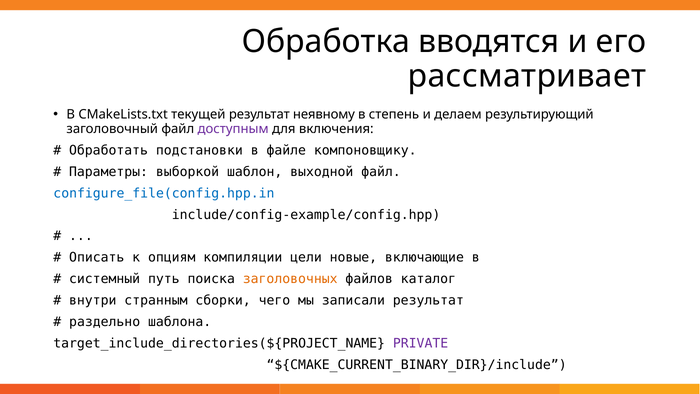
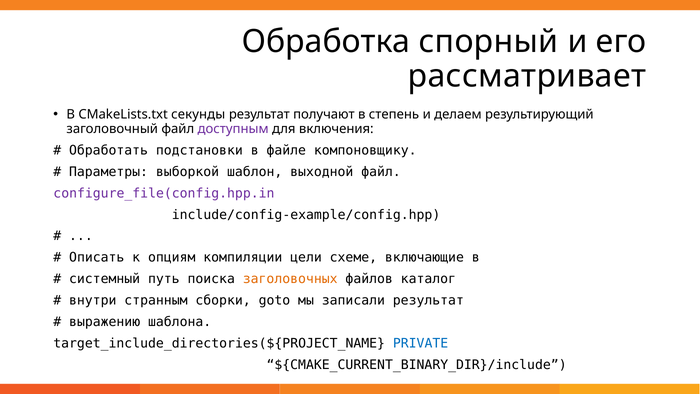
вводятся: вводятся -> спорный (489, 41)
текущей: текущей -> секунды (198, 114)
неявному: неявному -> получают (324, 114)
configure_file(config.hpp.in colour: blue -> purple (164, 193)
новые: новые -> схеме (353, 257)
чего: чего -> goto (274, 300)
раздельно: раздельно -> выражению (105, 322)
PRIVATE colour: purple -> blue (421, 343)
